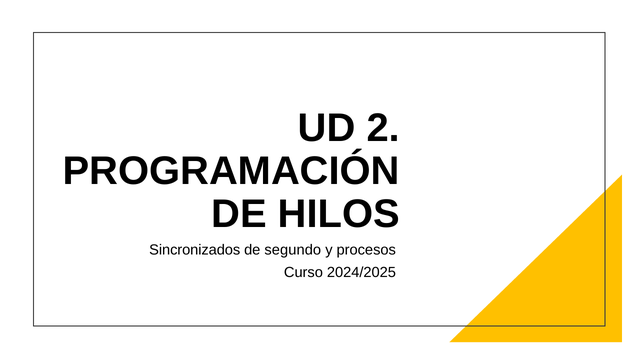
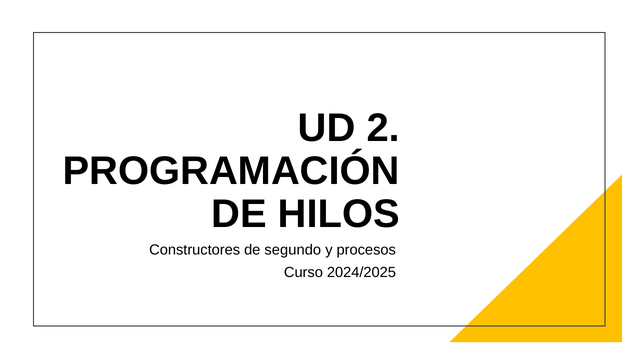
Sincronizados: Sincronizados -> Constructores (195, 250)
